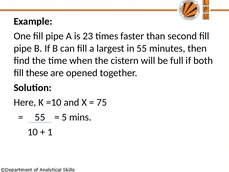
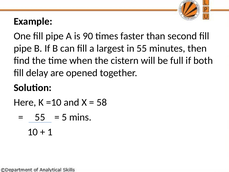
23: 23 -> 90 (88, 36)
these: these -> delay (37, 73)
75: 75 -> 58 (102, 102)
